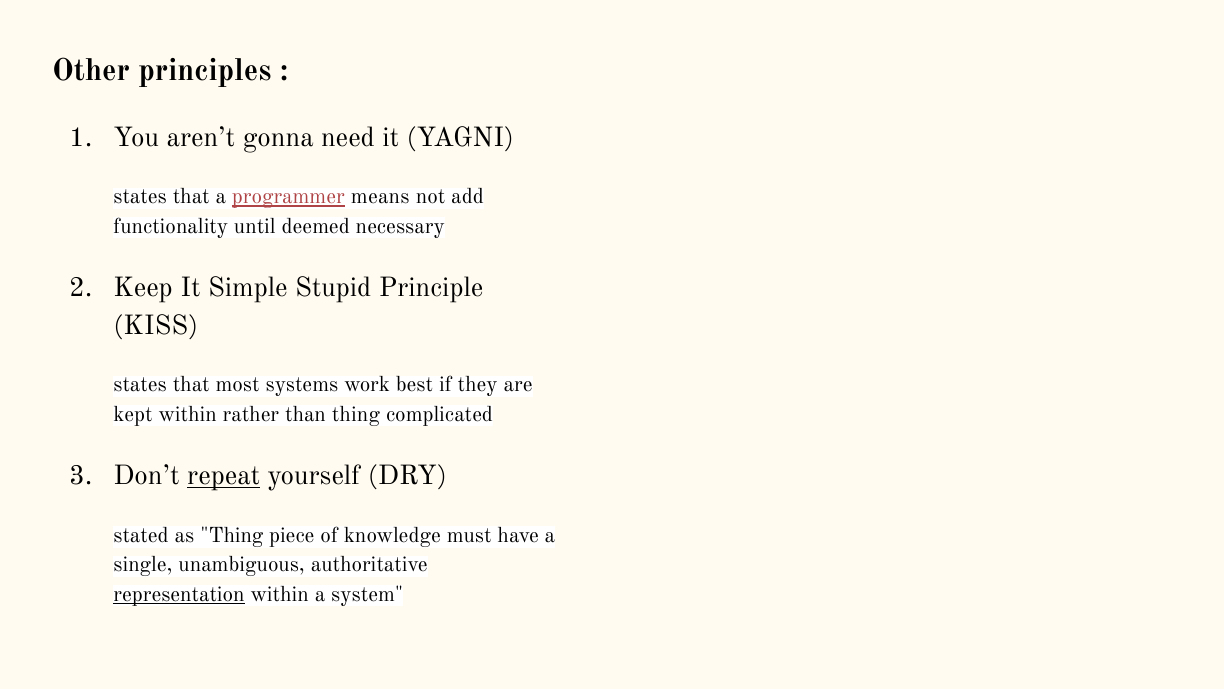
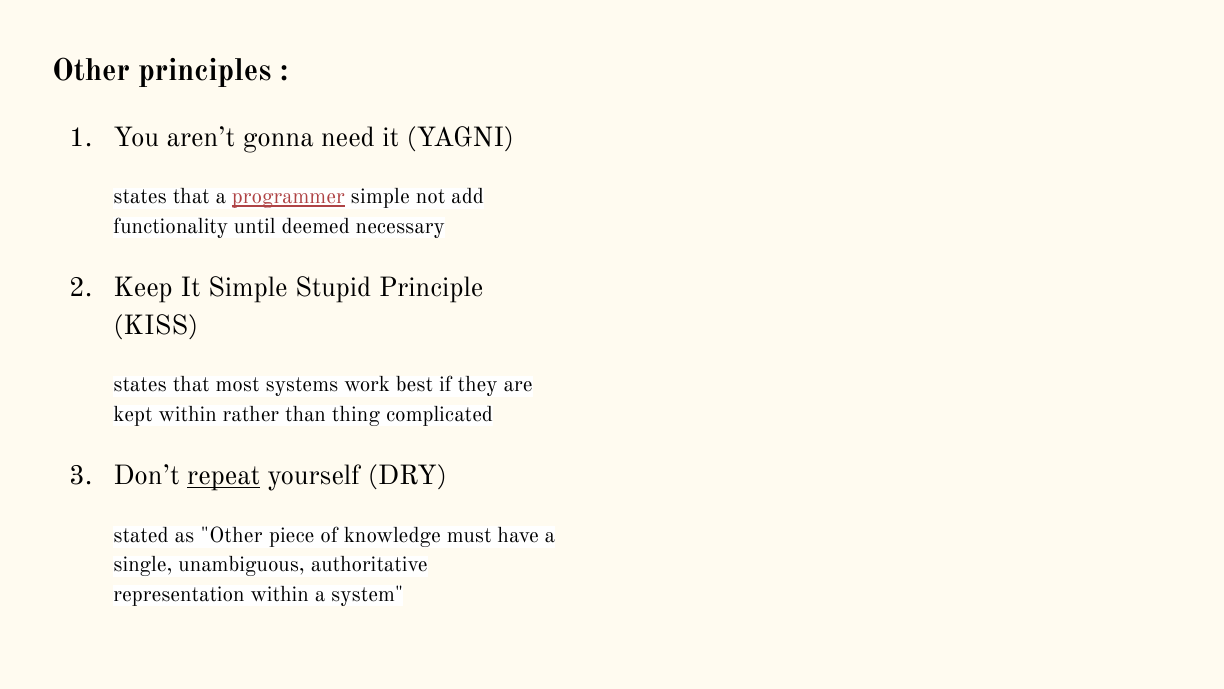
programmer means: means -> simple (380, 197)
as Thing: Thing -> Other (232, 535)
representation underline: present -> none (179, 594)
